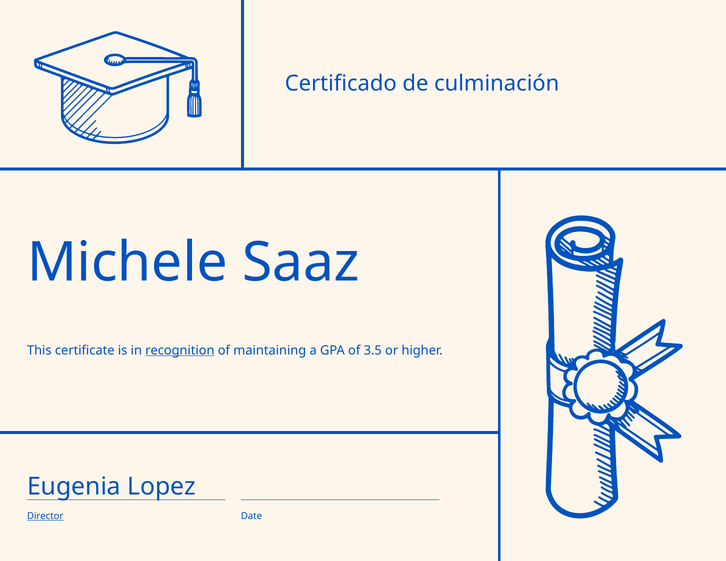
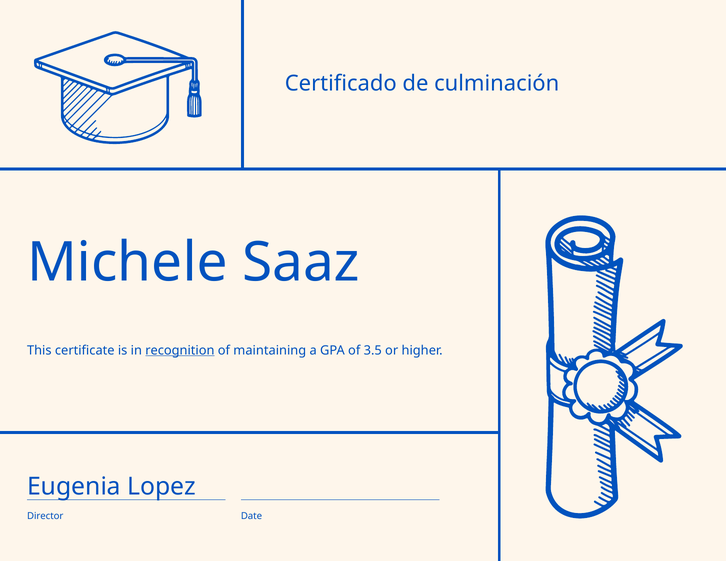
Director underline: present -> none (45, 516)
